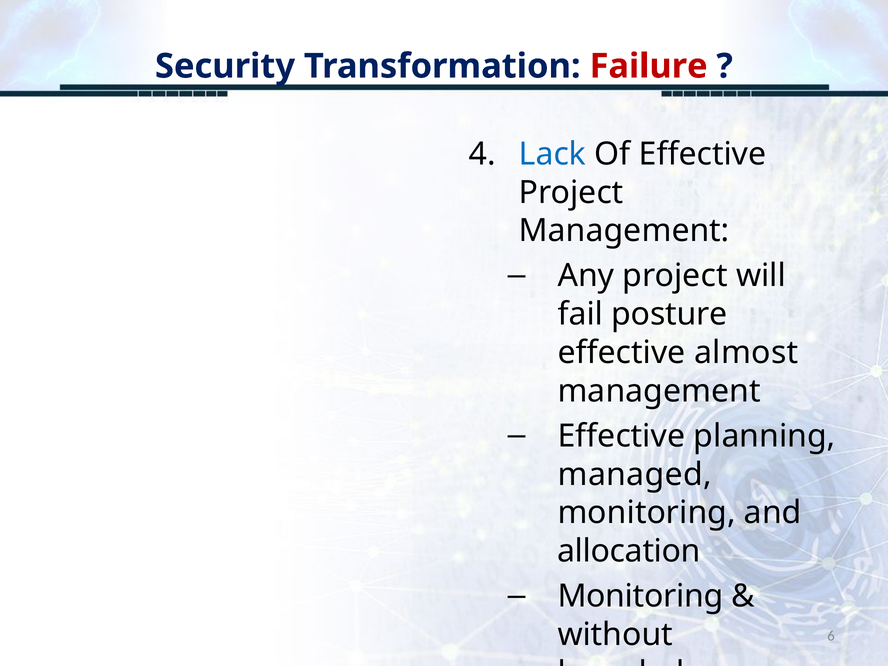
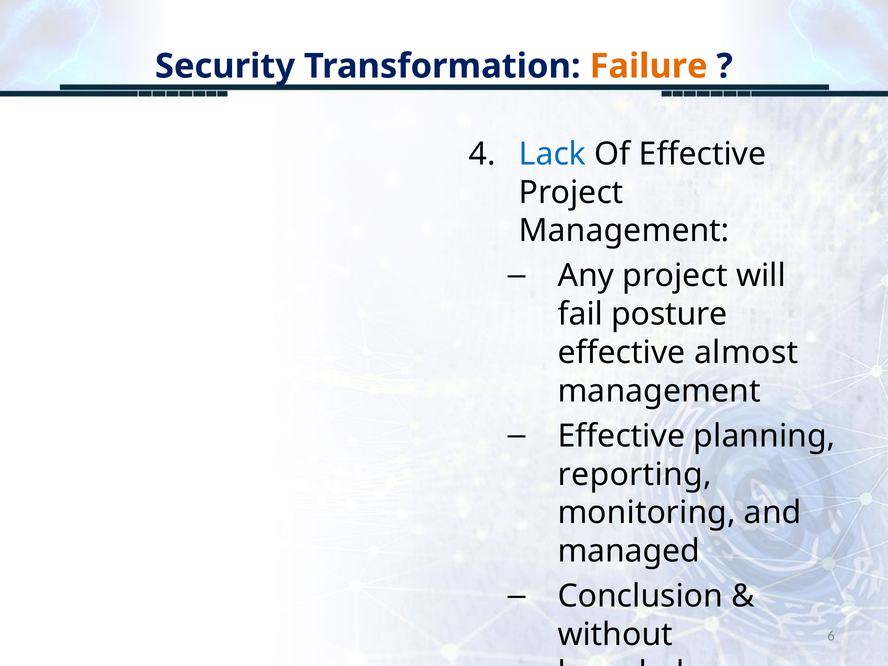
Failure colour: red -> orange (649, 66)
managed: managed -> reporting (635, 474)
allocation: allocation -> managed (629, 551)
Monitoring: Monitoring -> Conclusion (640, 596)
